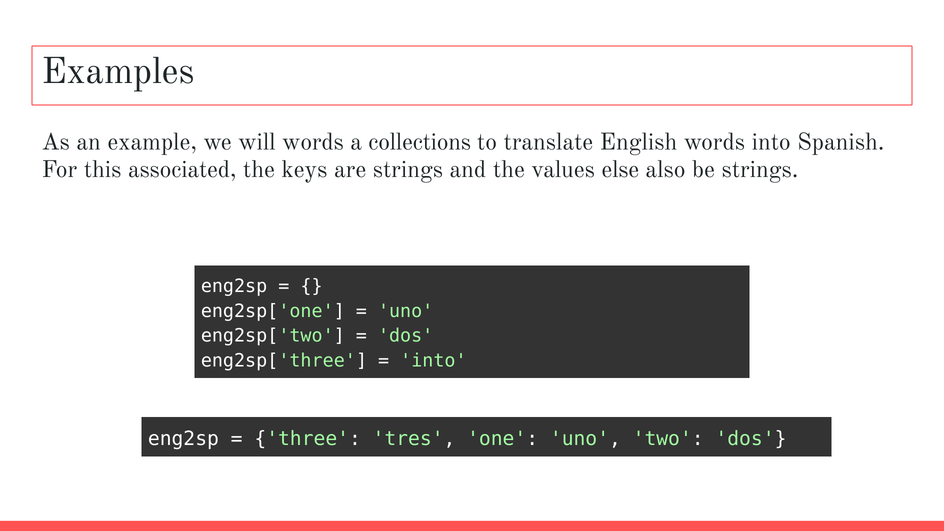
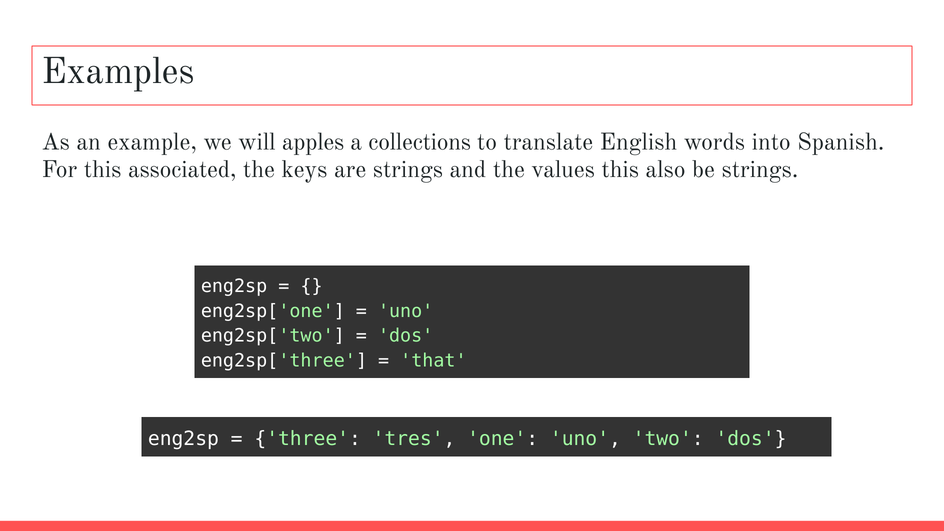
will words: words -> apples (313, 142)
values else: else -> this (620, 169)
into: into -> that (433, 361)
